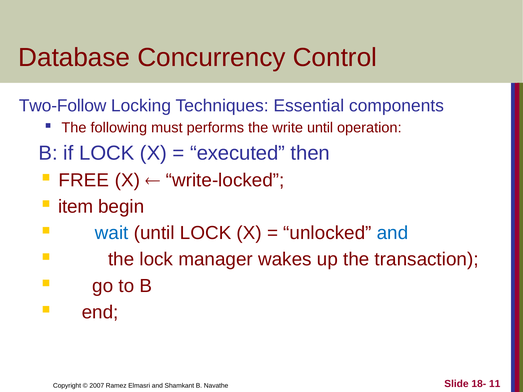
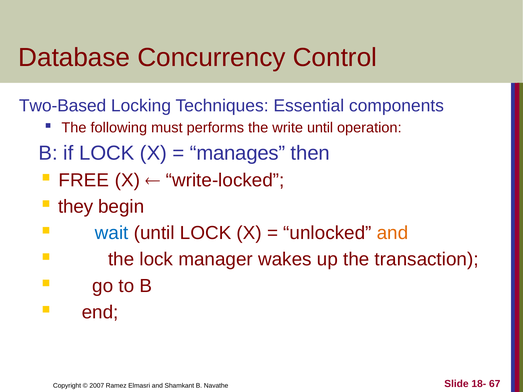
Two-Follow: Two-Follow -> Two-Based (63, 106)
executed: executed -> manages (238, 153)
item: item -> they (76, 207)
and colour: blue -> orange (393, 233)
11: 11 -> 67 (495, 384)
